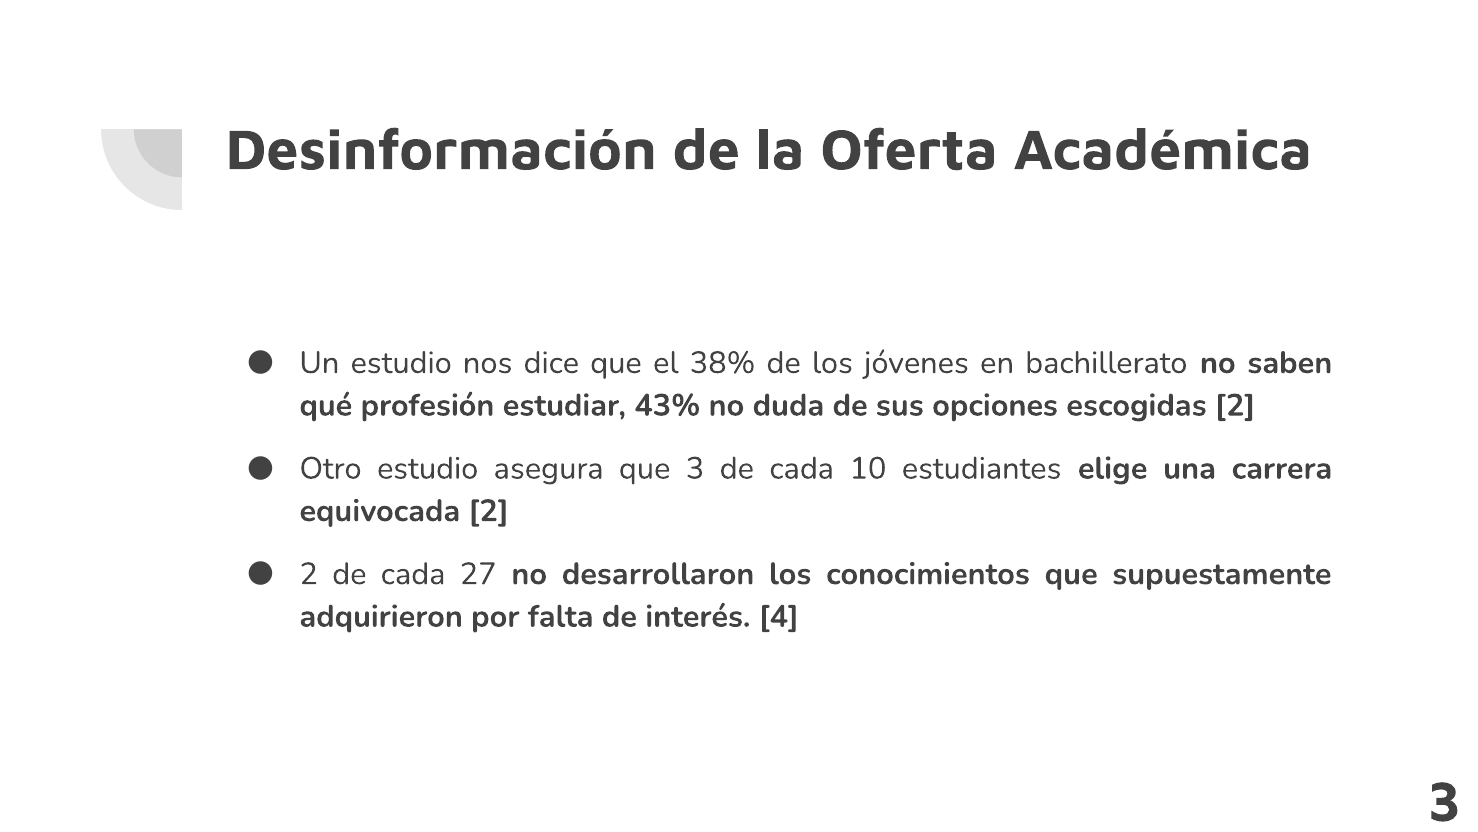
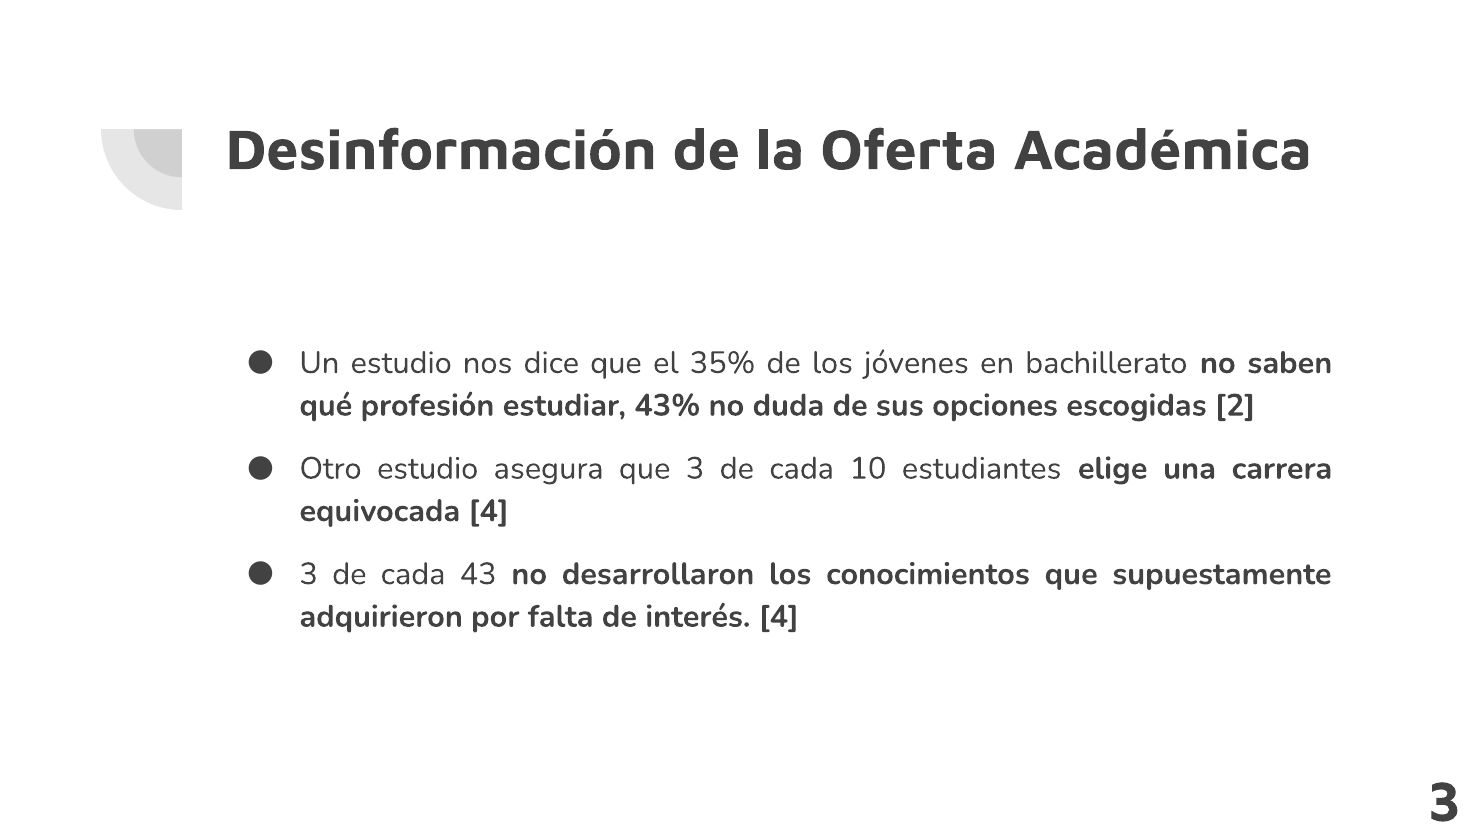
38%: 38% -> 35% (723, 363)
equivocada 2: 2 -> 4 (489, 511)
2: 2 -> 3 (309, 574)
27: 27 -> 43 (478, 574)
